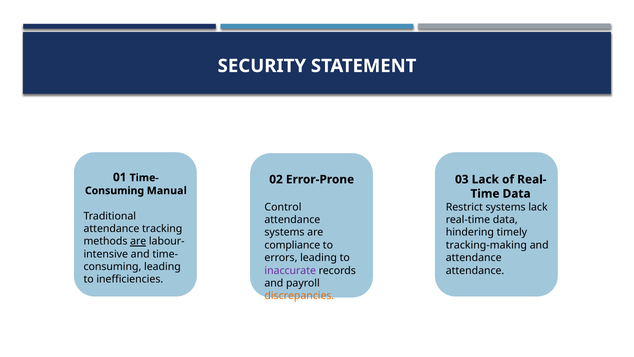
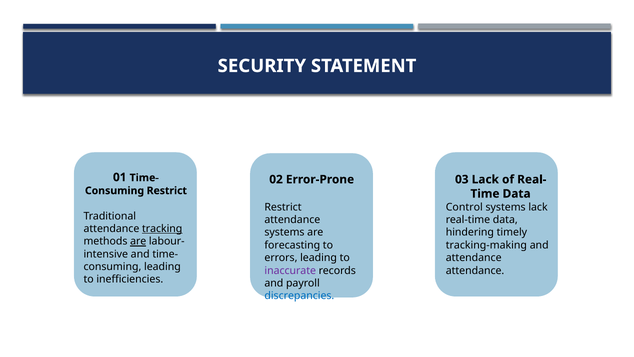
Manual: Manual -> Restrict (167, 190)
Control: Control -> Restrict (283, 207)
Restrict: Restrict -> Control (464, 207)
tracking underline: none -> present (162, 229)
compliance: compliance -> forecasting (292, 245)
discrepancies colour: orange -> blue (299, 296)
